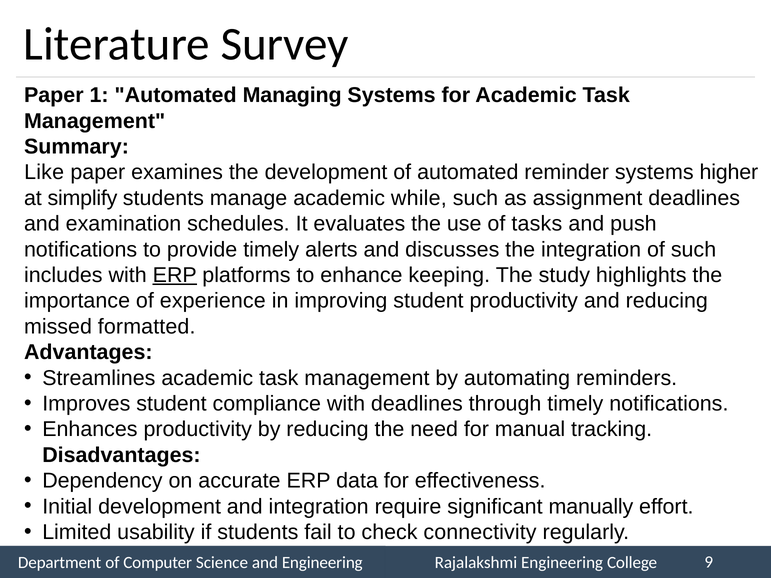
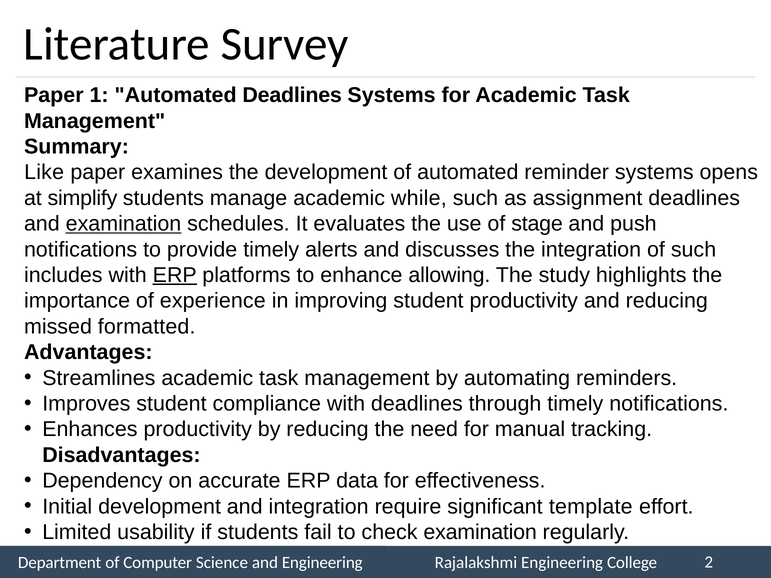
Automated Managing: Managing -> Deadlines (292, 95)
higher: higher -> opens (729, 172)
examination underline: none -> present (123, 224)
tasks: tasks -> stage (537, 224)
keeping: keeping -> allowing (449, 275)
manually: manually -> template (591, 507)
check connectivity: connectivity -> examination (480, 532)
9: 9 -> 2 (709, 562)
